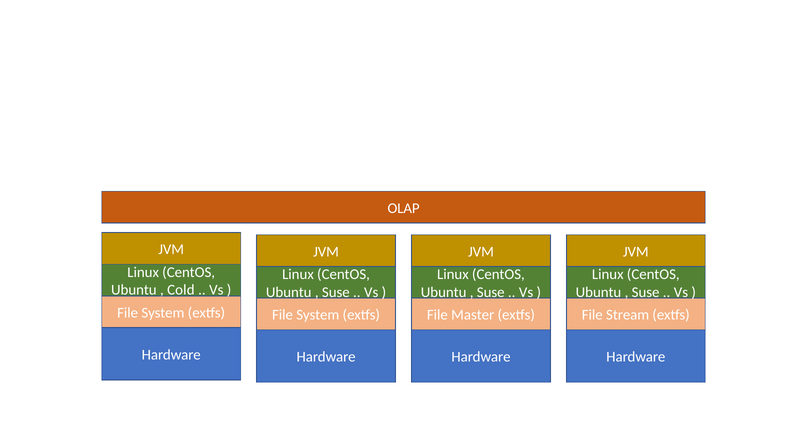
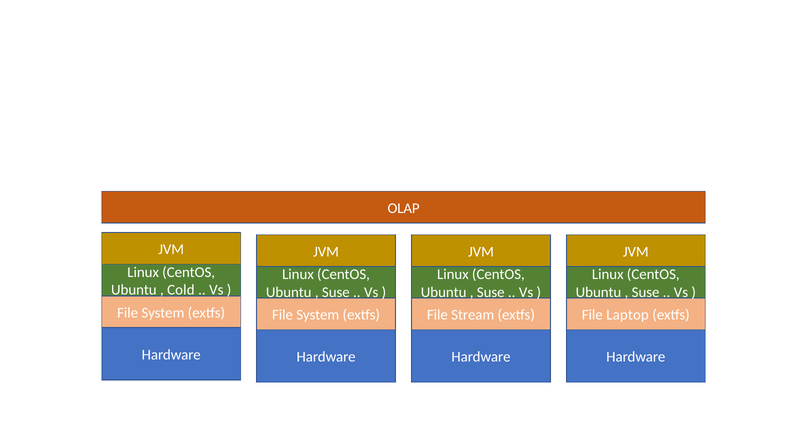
Master: Master -> Stream (473, 315)
Stream: Stream -> Laptop (628, 315)
